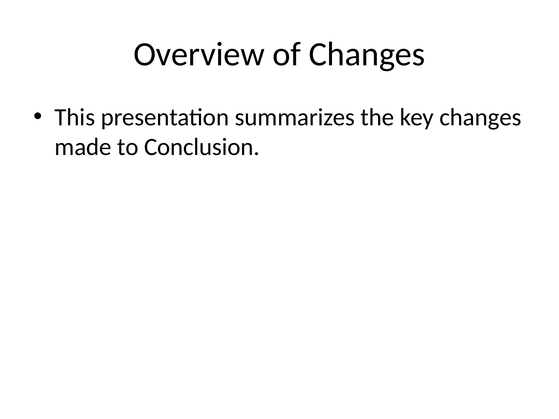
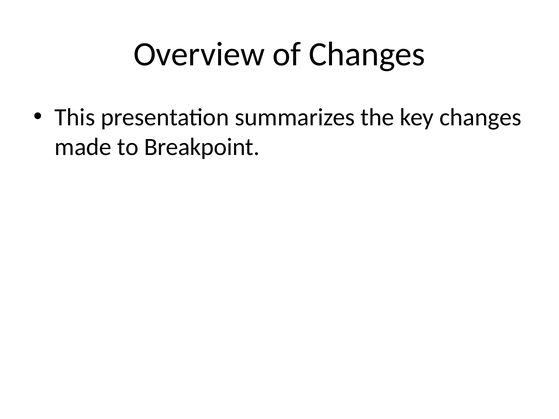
Conclusion: Conclusion -> Breakpoint (202, 147)
